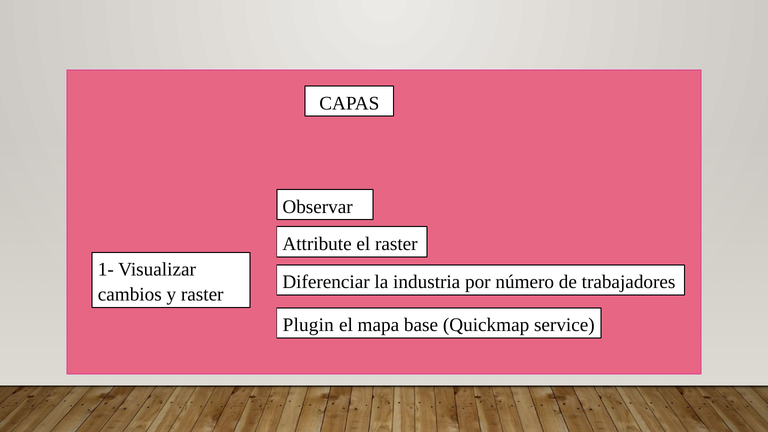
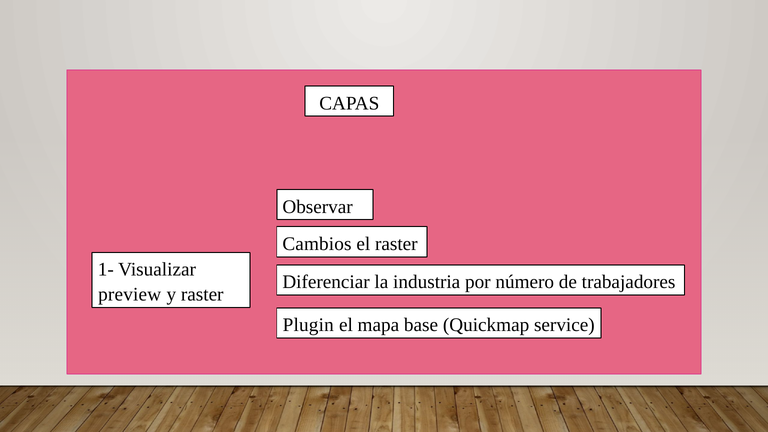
Attribute: Attribute -> Cambios (317, 244)
cambios: cambios -> preview (130, 294)
